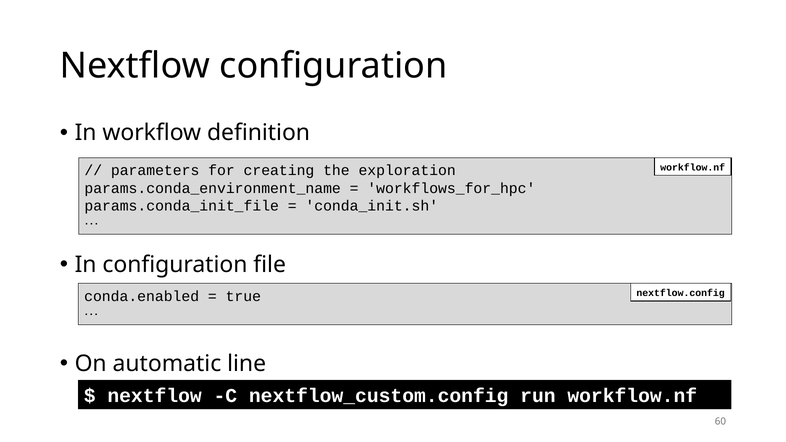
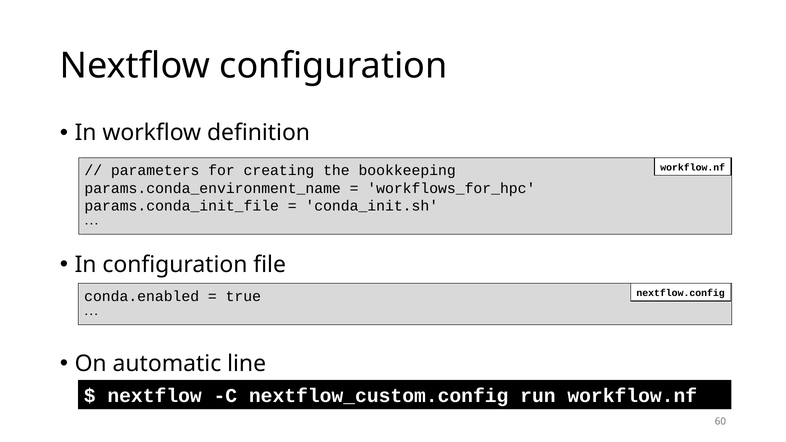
exploration: exploration -> bookkeeping (407, 171)
